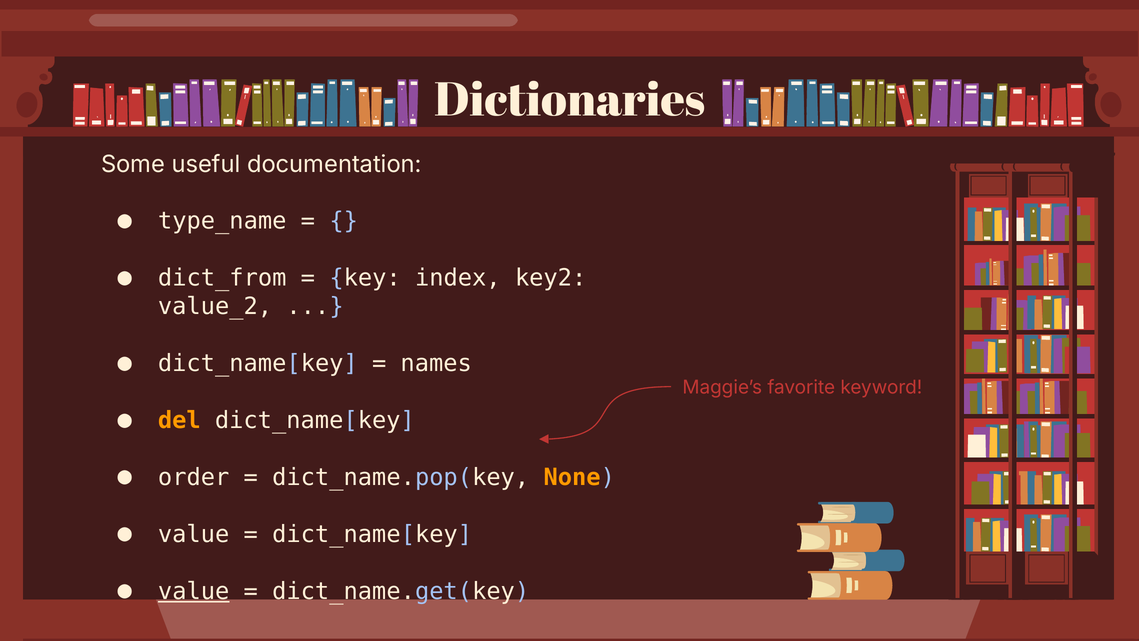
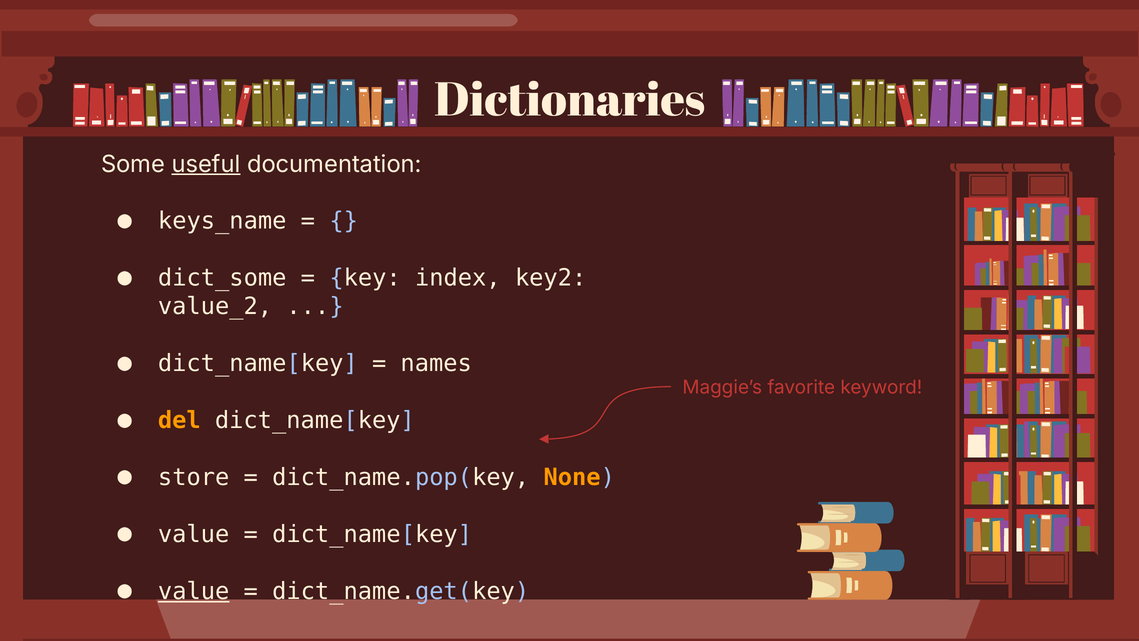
useful underline: none -> present (206, 164)
type_name: type_name -> keys_name (222, 221)
dict_from: dict_from -> dict_some (222, 278)
order: order -> store (194, 477)
